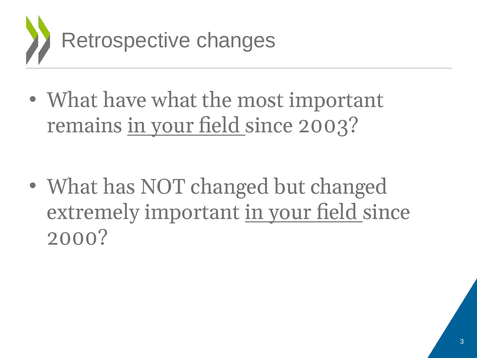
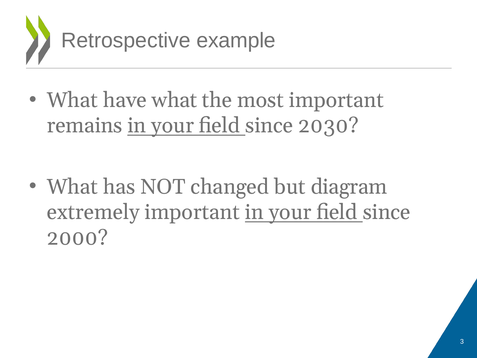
changes: changes -> example (236, 41)
2003: 2003 -> 2030 (329, 126)
but changed: changed -> diagram (349, 187)
